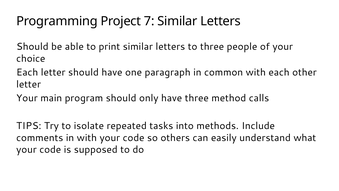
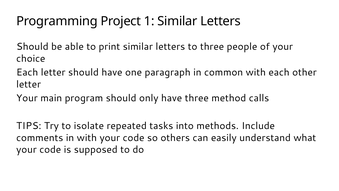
7: 7 -> 1 (149, 21)
